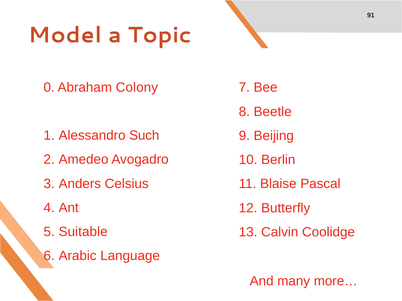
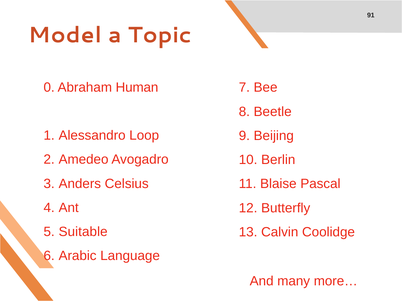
Colony: Colony -> Human (137, 87)
Such: Such -> Loop (144, 136)
